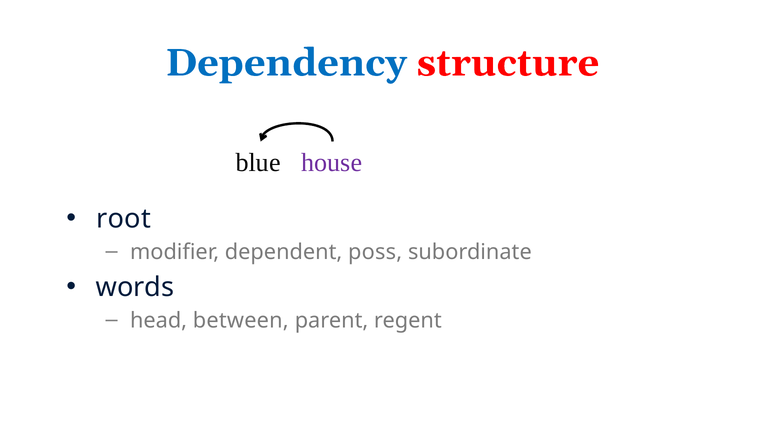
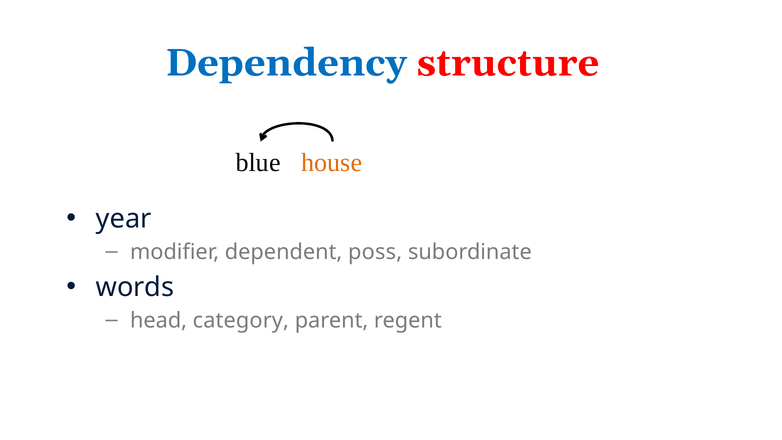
house colour: purple -> orange (332, 163)
root: root -> year (124, 219)
between: between -> category (241, 320)
